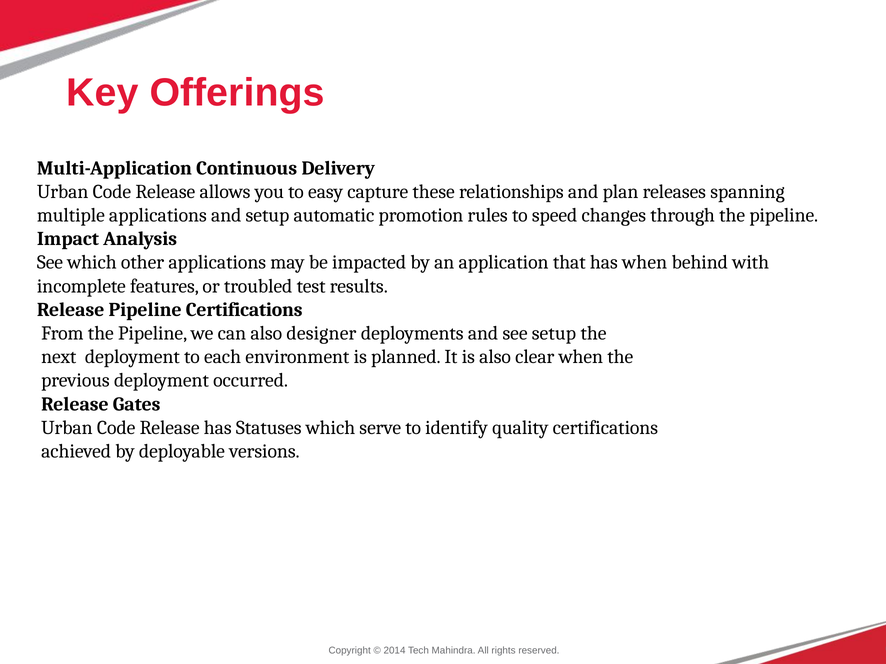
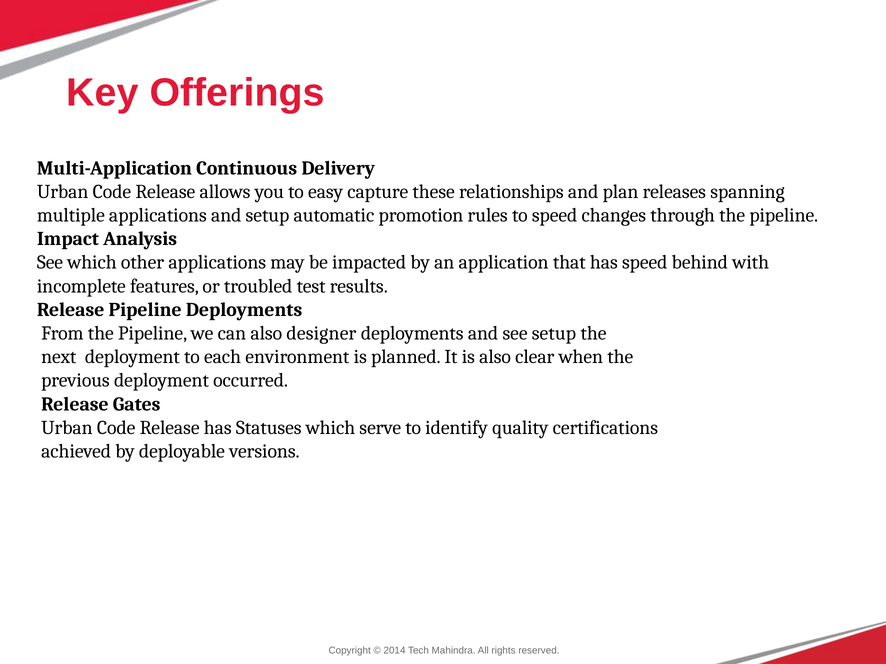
has when: when -> speed (645, 263)
Pipeline Certifications: Certifications -> Deployments (244, 310)
